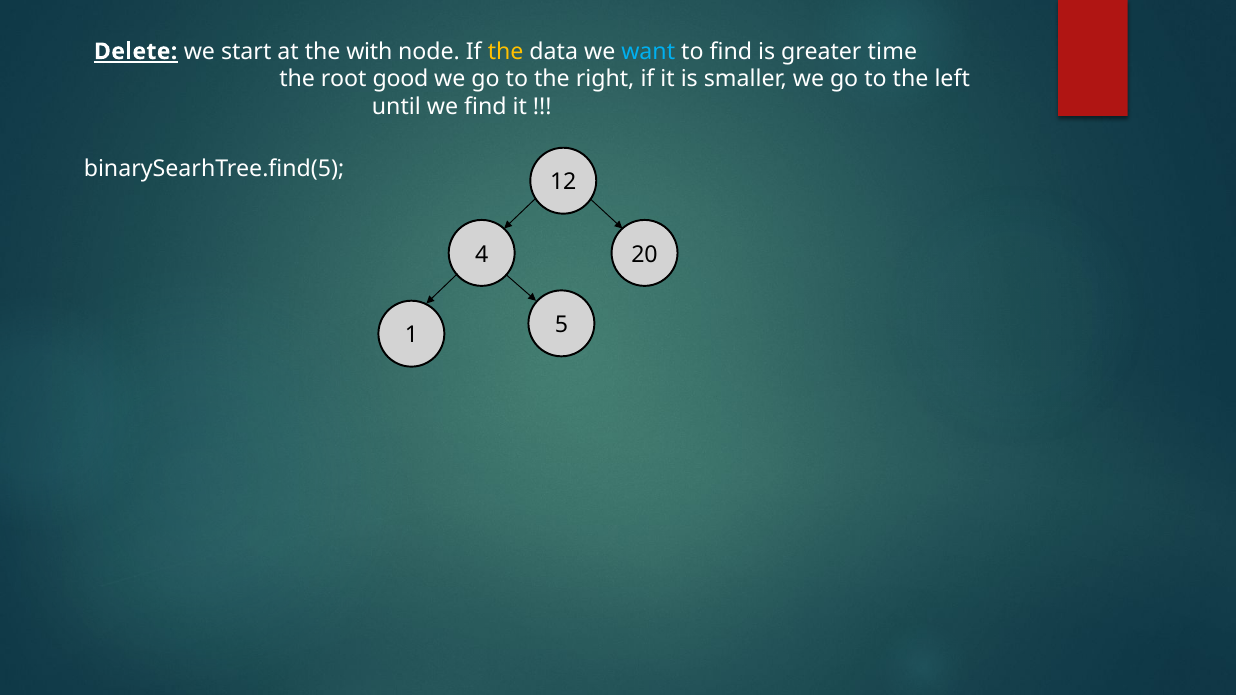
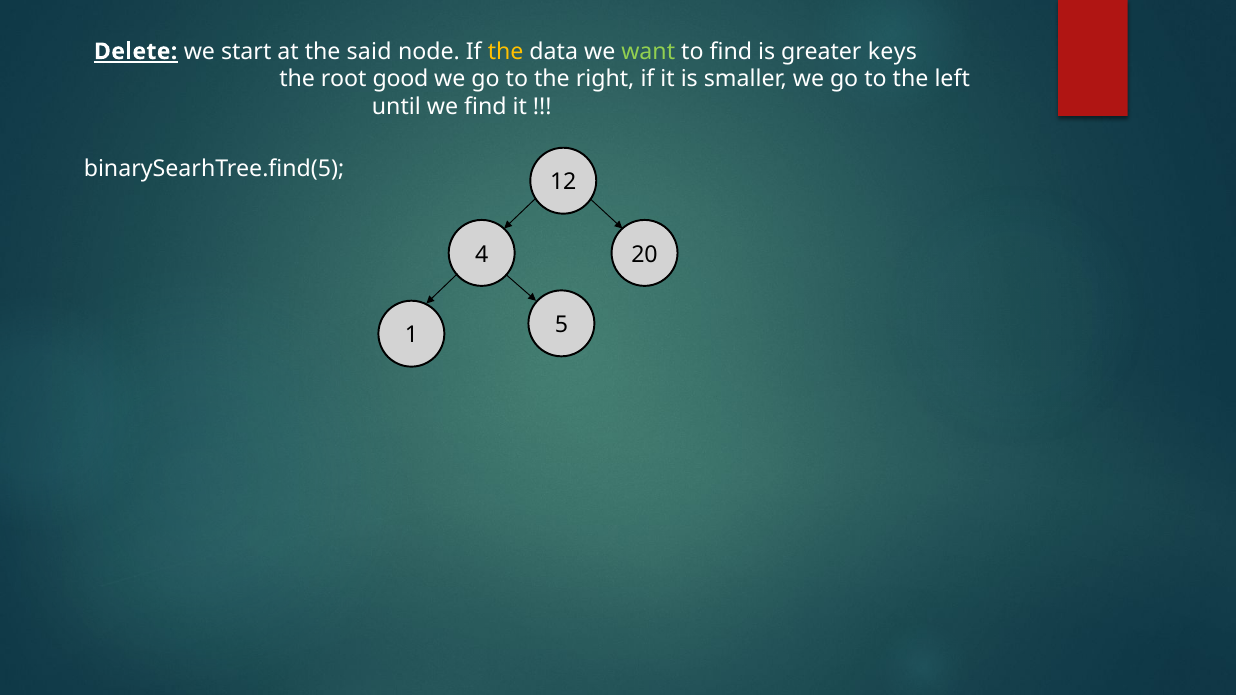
with: with -> said (369, 51)
want colour: light blue -> light green (648, 51)
time: time -> keys (892, 51)
